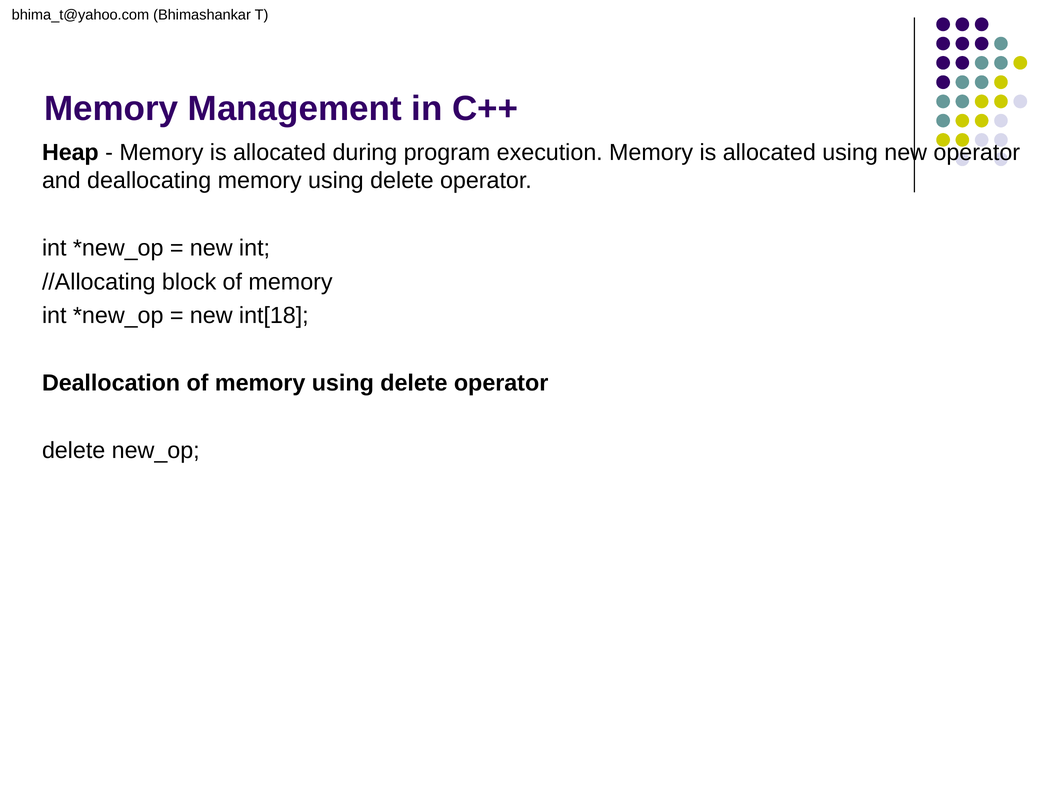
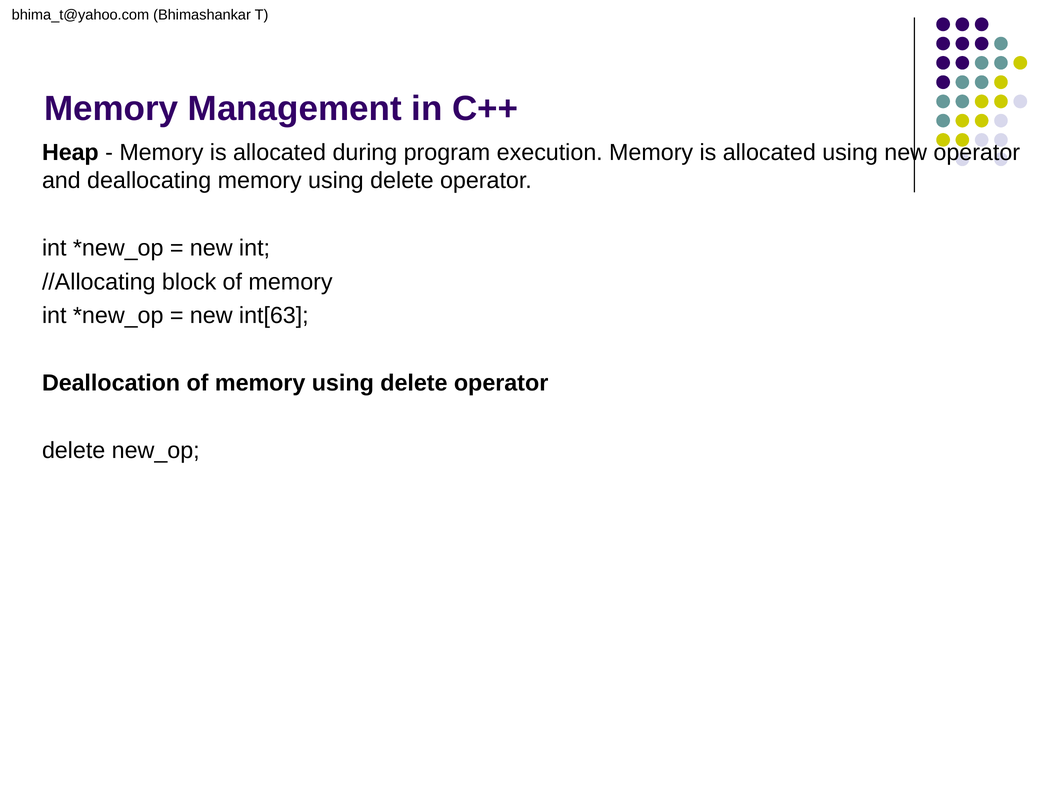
int[18: int[18 -> int[63 (274, 316)
